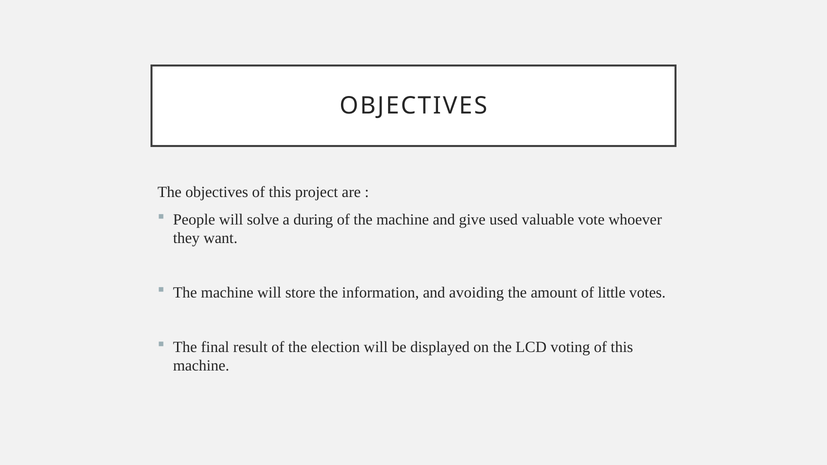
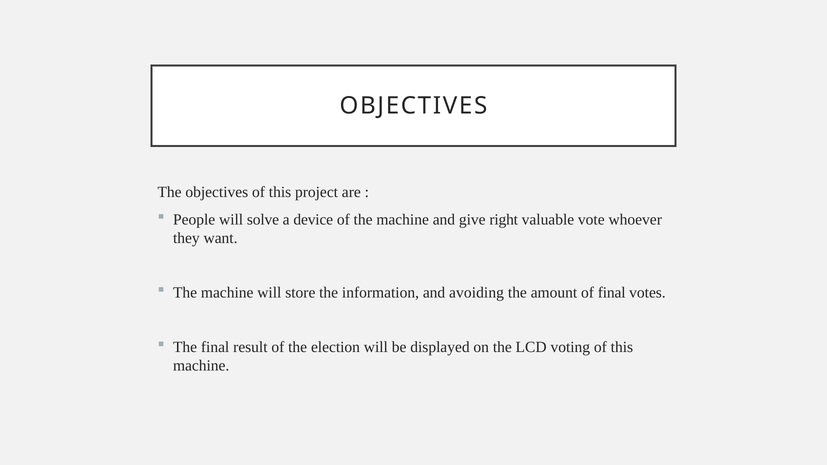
during: during -> device (313, 220)
used: used -> right (504, 220)
of little: little -> final (612, 293)
